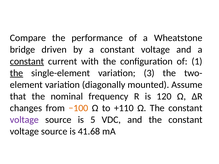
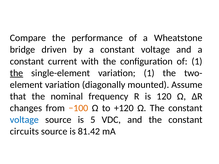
constant underline: present -> none (27, 61)
variation 3: 3 -> 1 (149, 73)
+110: +110 -> +120 (124, 108)
voltage colour: purple -> blue (24, 120)
voltage: voltage -> circuits (24, 132)
41.68: 41.68 -> 81.42 (89, 132)
